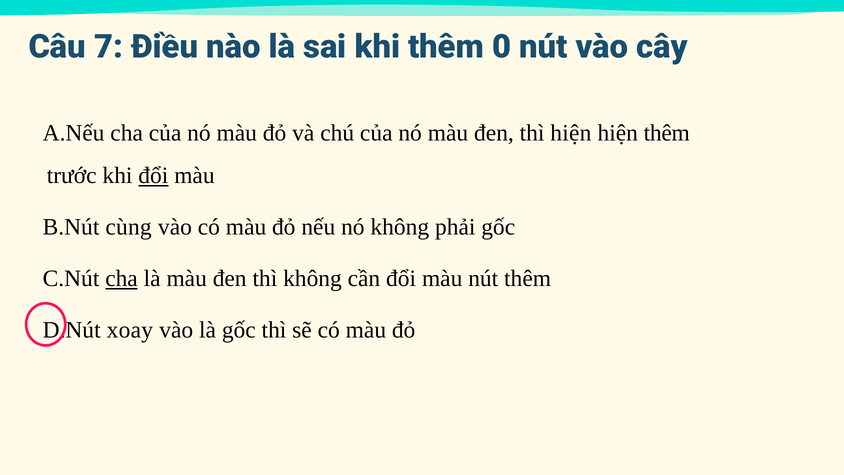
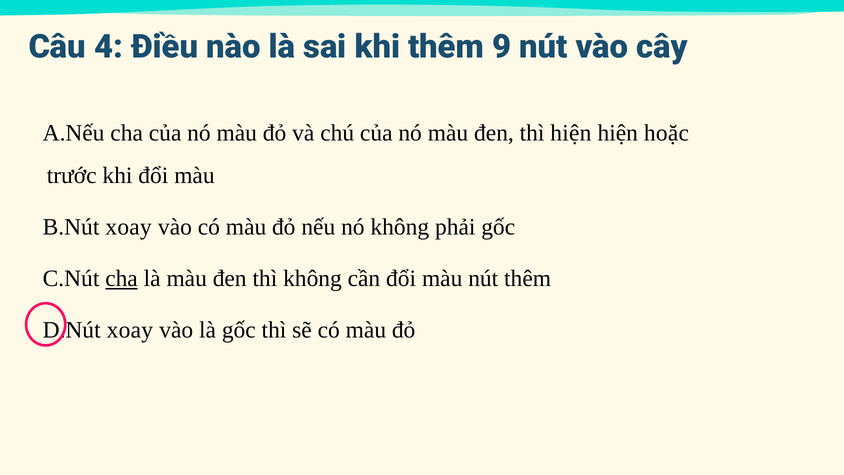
7: 7 -> 4 (109, 47)
0: 0 -> 9 (502, 47)
hiện thêm: thêm -> hoặc (666, 133)
đổi underline: present -> none (153, 175)
cùng: cùng -> xoay (129, 227)
